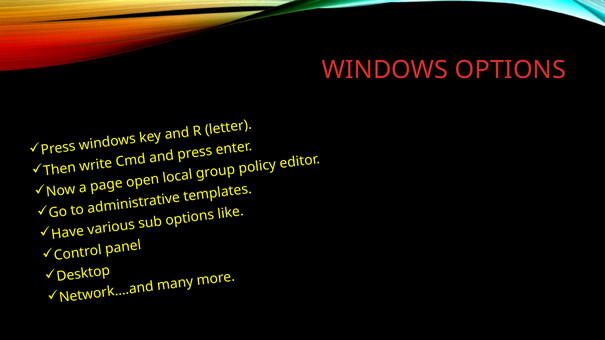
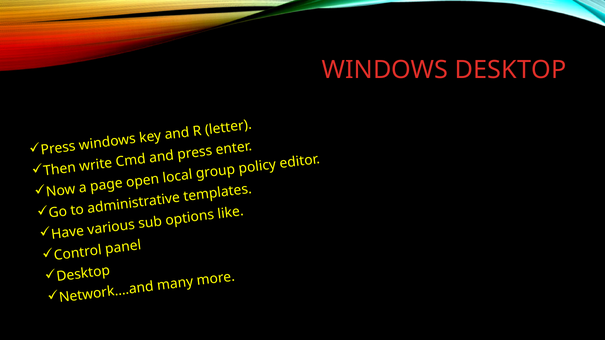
WINDOWS OPTIONS: OPTIONS -> DESKTOP (510, 70)
